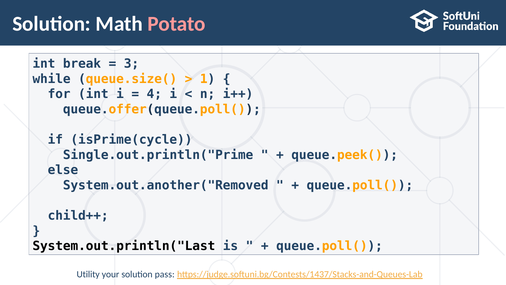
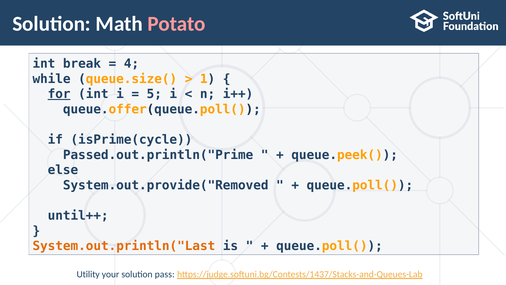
3: 3 -> 4 (131, 64)
for underline: none -> present (59, 94)
4: 4 -> 5 (154, 94)
Single.out.println("Prime: Single.out.println("Prime -> Passed.out.println("Prime (158, 155)
System.out.another("Removed: System.out.another("Removed -> System.out.provide("Removed (166, 185)
child++: child++ -> until++ (78, 215)
System.out.println("Last colour: black -> orange (124, 246)
